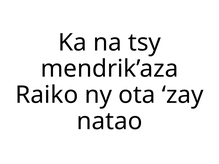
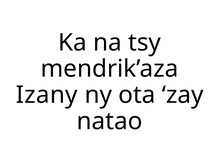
Raiko: Raiko -> Izany (47, 95)
